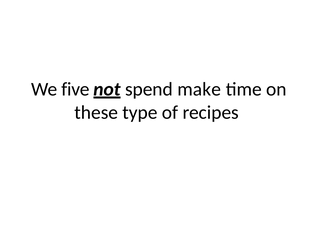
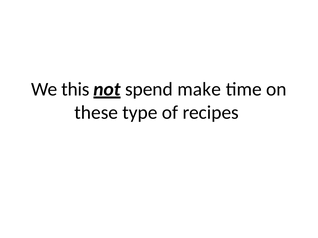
five: five -> this (75, 89)
